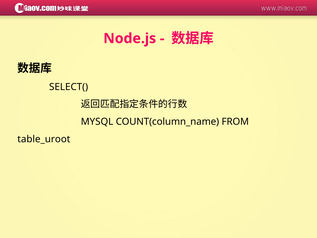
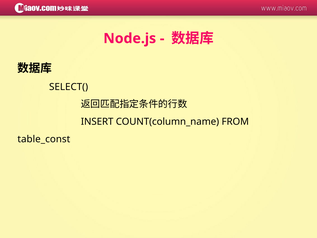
MYSQL: MYSQL -> INSERT (97, 122)
table_uroot: table_uroot -> table_const (44, 139)
